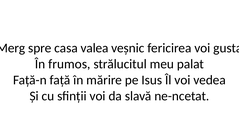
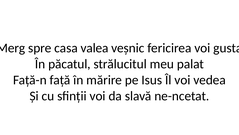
frumos: frumos -> păcatul (69, 64)
